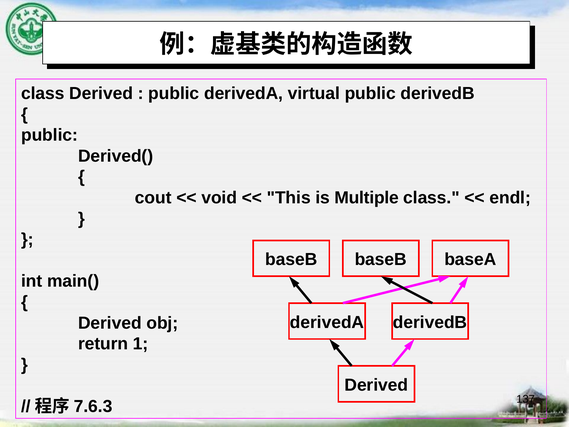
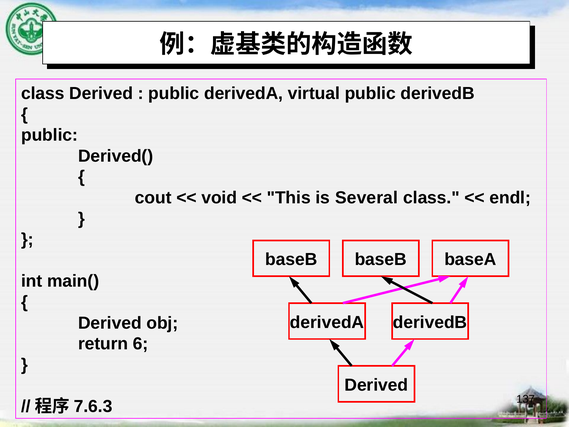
Multiple: Multiple -> Several (367, 198)
1: 1 -> 6 (141, 344)
